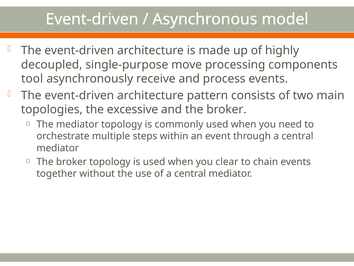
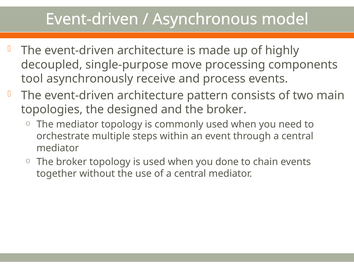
excessive: excessive -> designed (132, 109)
clear: clear -> done (227, 162)
